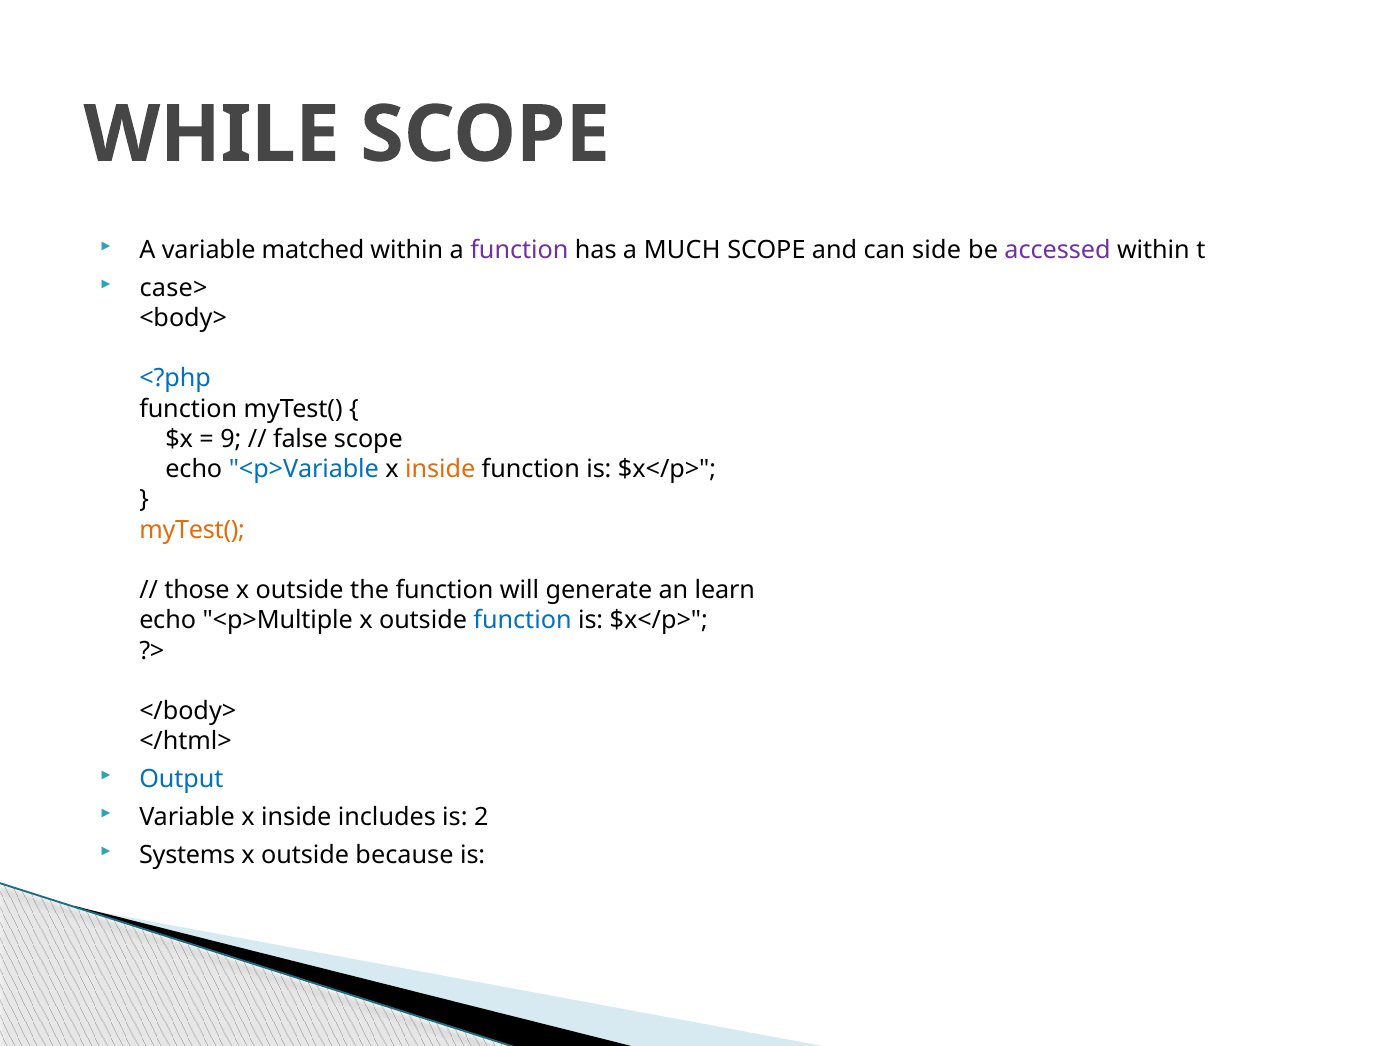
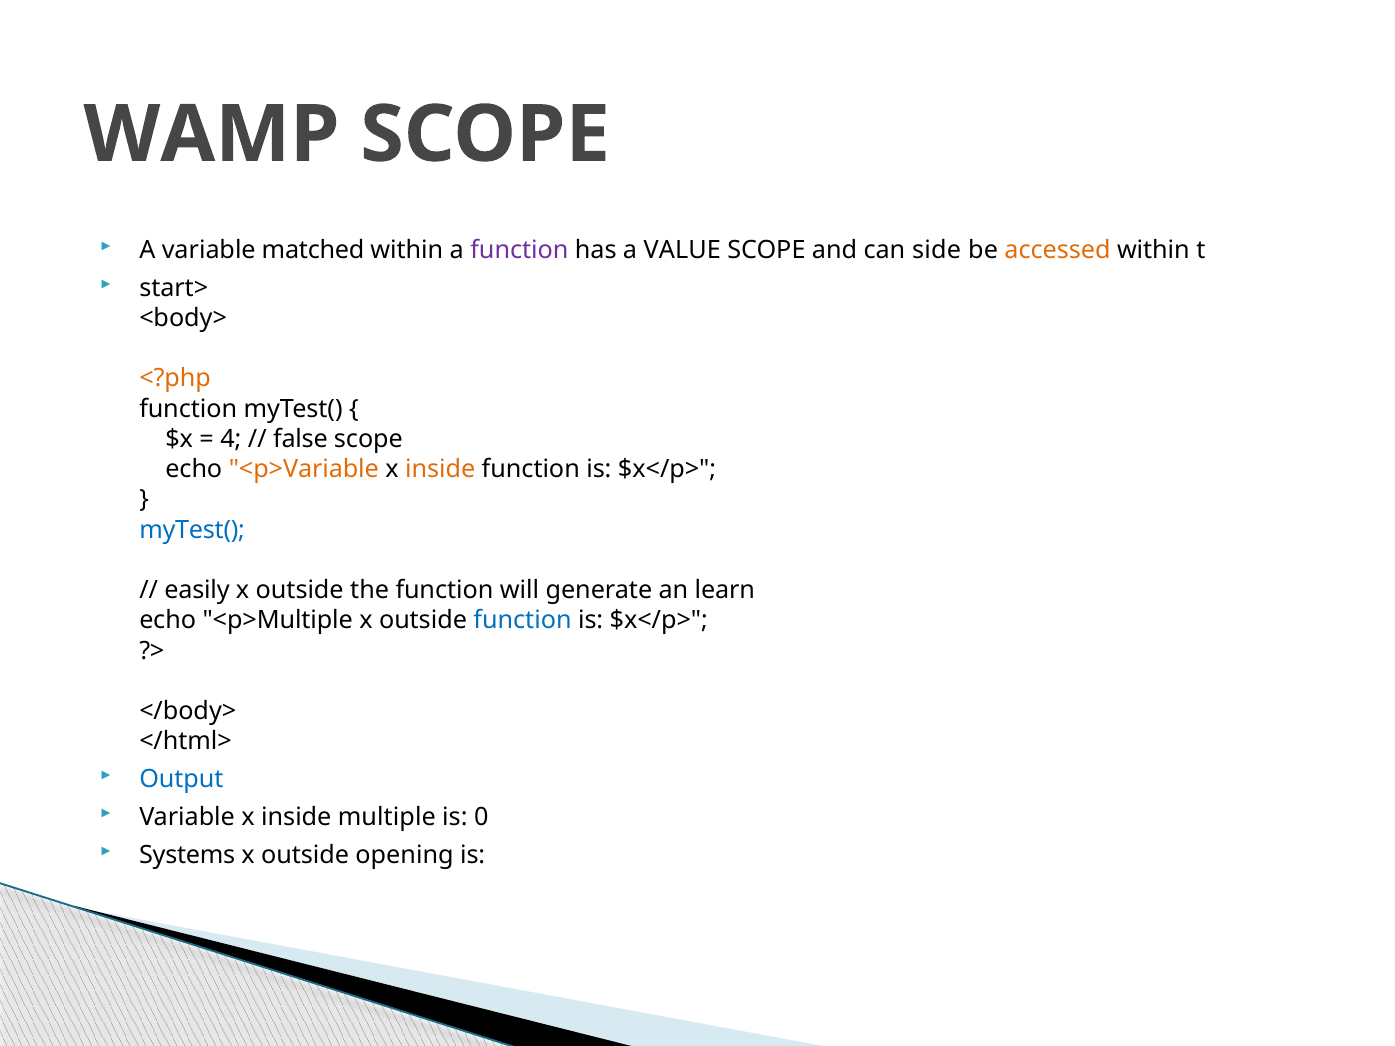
WHILE: WHILE -> WAMP (211, 135)
MUCH: MUCH -> VALUE (682, 250)
accessed colour: purple -> orange (1057, 250)
case>: case> -> start> (174, 288)
<?php colour: blue -> orange (175, 379)
9: 9 -> 4 (231, 439)
<p>Variable colour: blue -> orange (304, 469)
myTest( colour: orange -> blue (192, 530)
those: those -> easily (197, 590)
includes: includes -> multiple (387, 818)
2: 2 -> 0 (481, 818)
because: because -> opening (405, 856)
